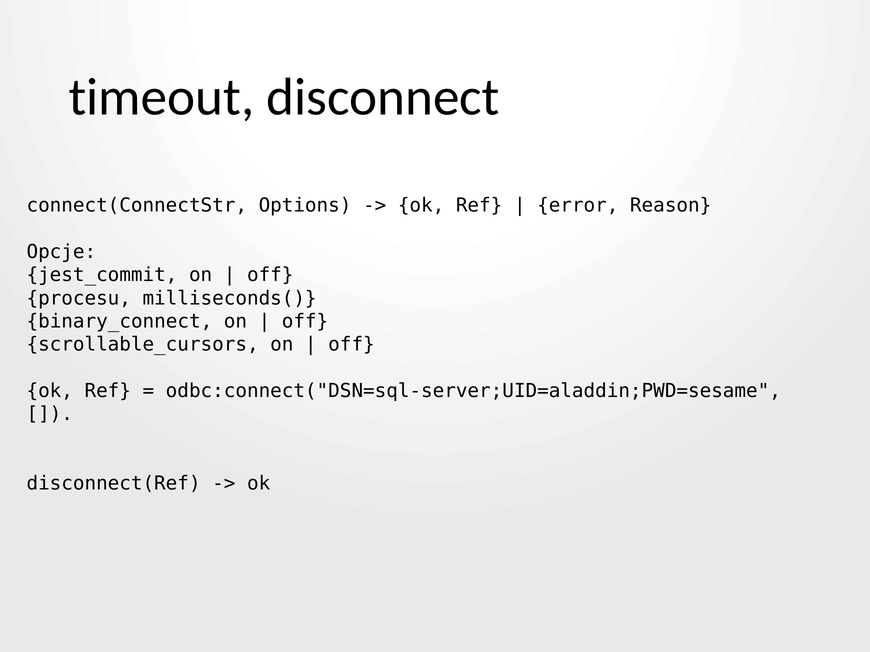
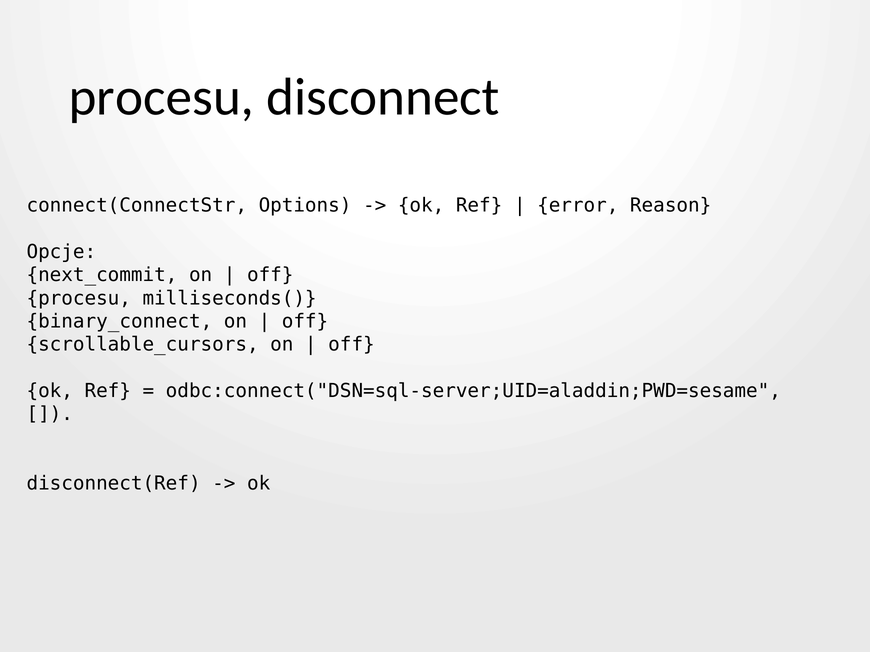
timeout: timeout -> procesu (161, 97)
jest_commit: jest_commit -> next_commit (102, 275)
